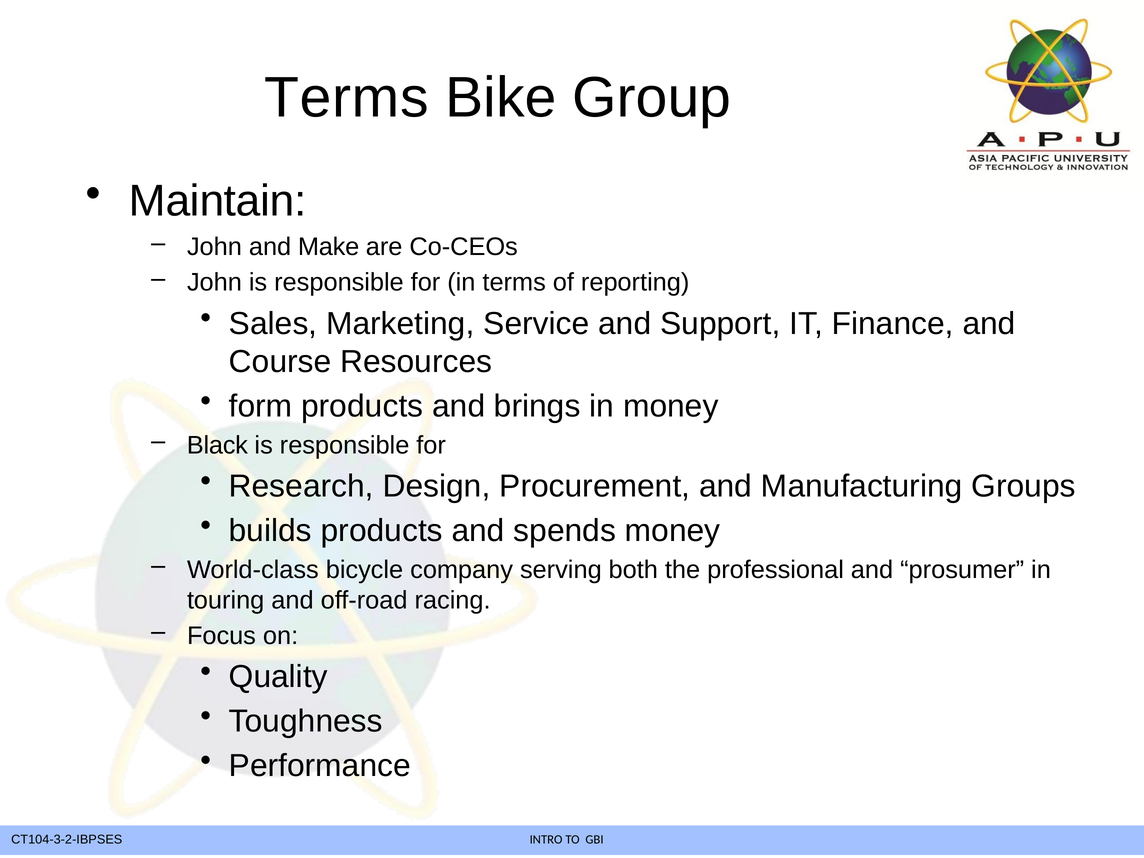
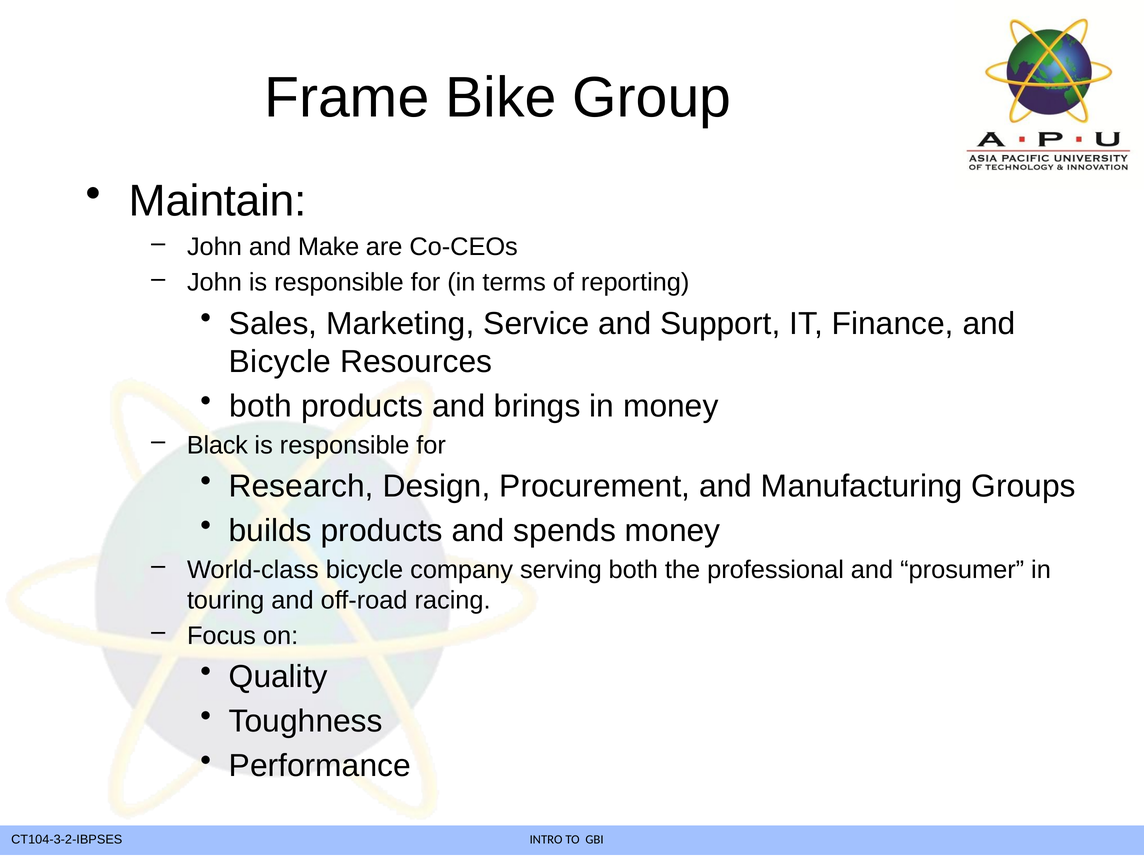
Terms: Terms -> Frame (347, 98)
Course: Course -> Bicycle (280, 362)
form: form -> both (260, 406)
